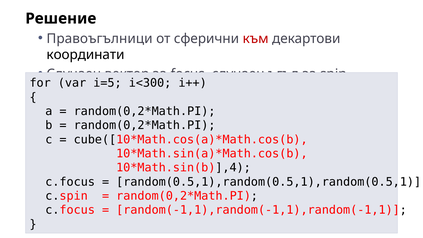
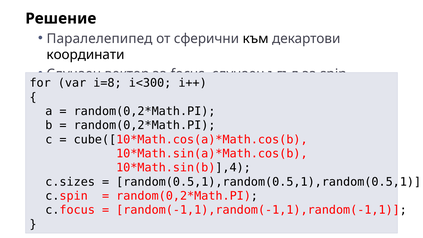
Правоъгълници: Правоъгълници -> Паралелепипед (100, 39)
към colour: red -> black (256, 39)
i=5: i=5 -> i=8 (107, 83)
c.focus: c.focus -> c.sizes (70, 182)
